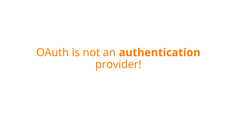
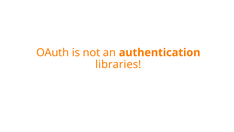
provider: provider -> libraries (118, 64)
